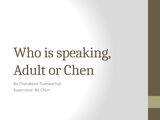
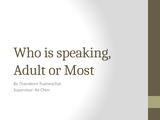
or Chen: Chen -> Most (79, 70)
